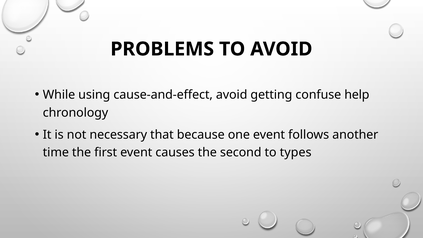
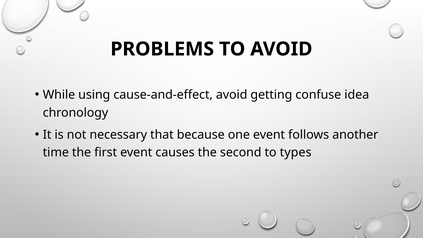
help: help -> idea (357, 95)
